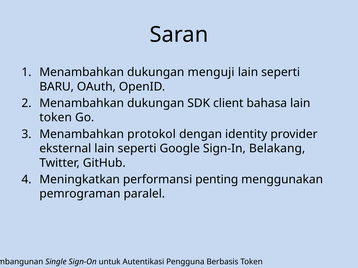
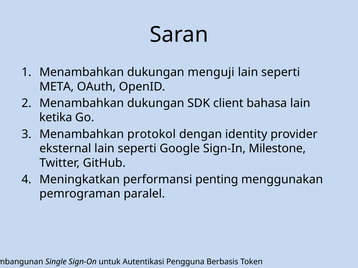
BARU: BARU -> META (57, 87)
token: token -> ketika (56, 118)
Belakang: Belakang -> Milestone (277, 149)
